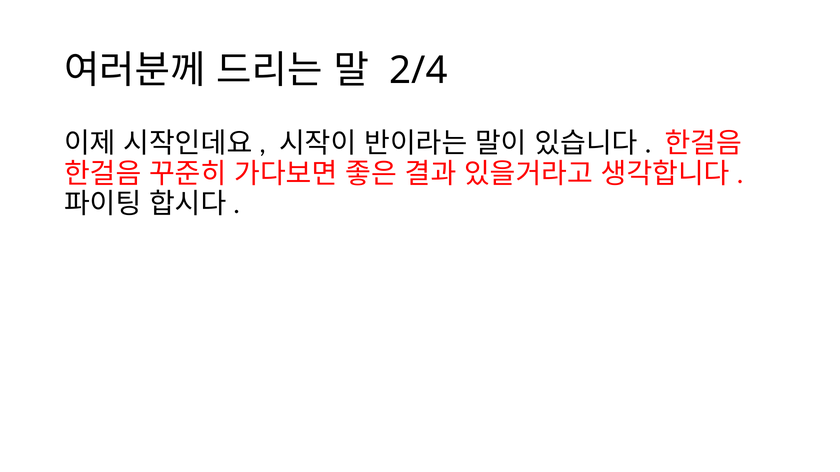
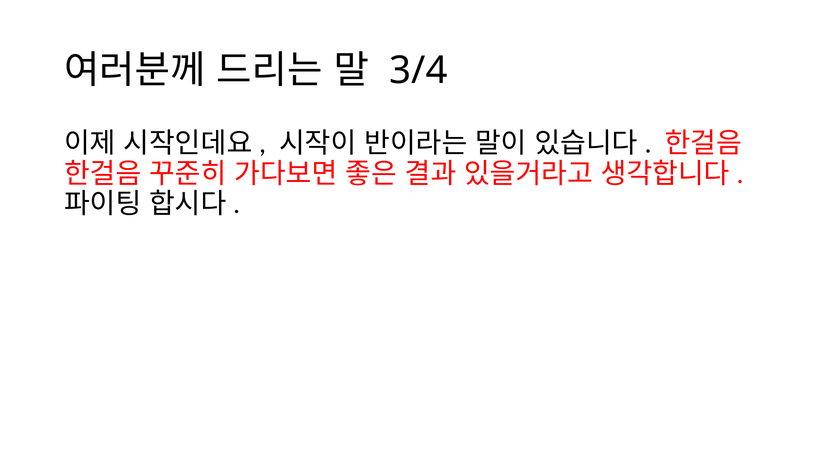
2/4: 2/4 -> 3/4 (418, 71)
